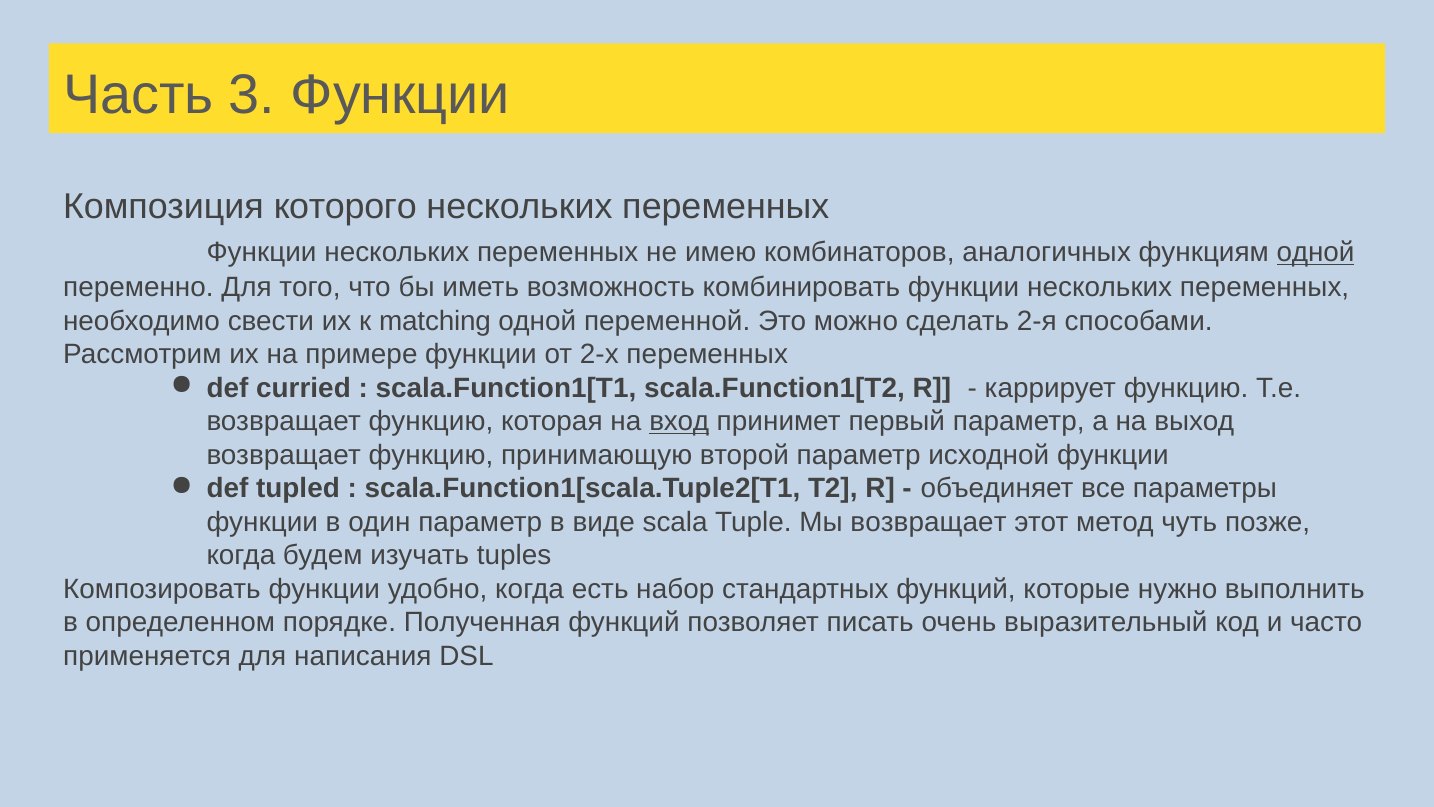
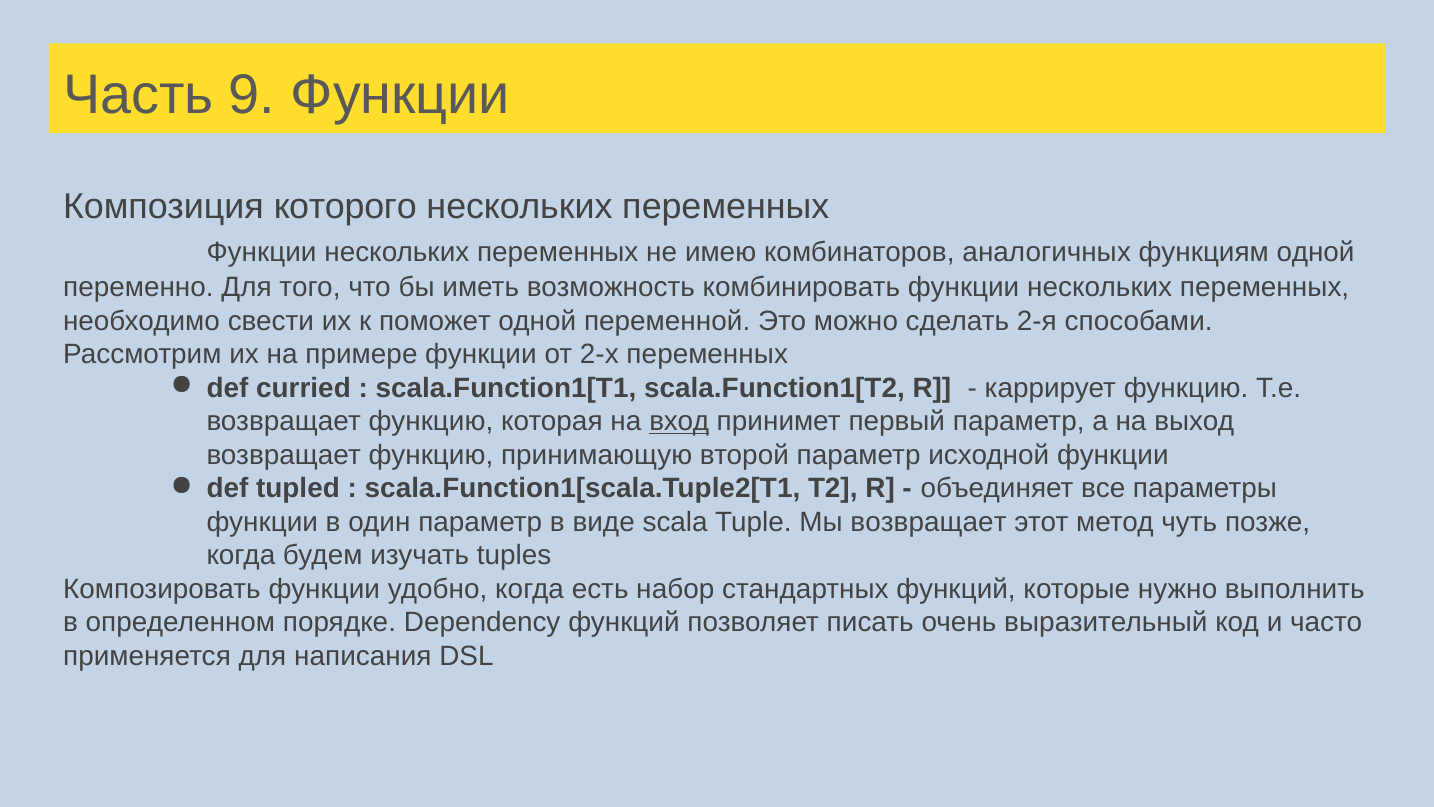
3: 3 -> 9 (252, 95)
одной underline: present -> none (1316, 252)
matching: matching -> поможет (435, 321)
Полученная: Полученная -> Dependency (482, 622)
